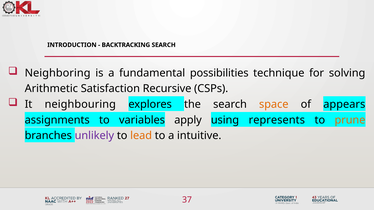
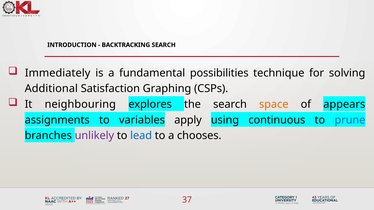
Neighboring: Neighboring -> Immediately (58, 73)
Arithmetic: Arithmetic -> Additional (51, 89)
Recursive: Recursive -> Graphing (167, 89)
represents: represents -> continuous (277, 120)
prune colour: orange -> blue (350, 120)
lead colour: orange -> blue (141, 136)
intuitive: intuitive -> chooses (199, 136)
